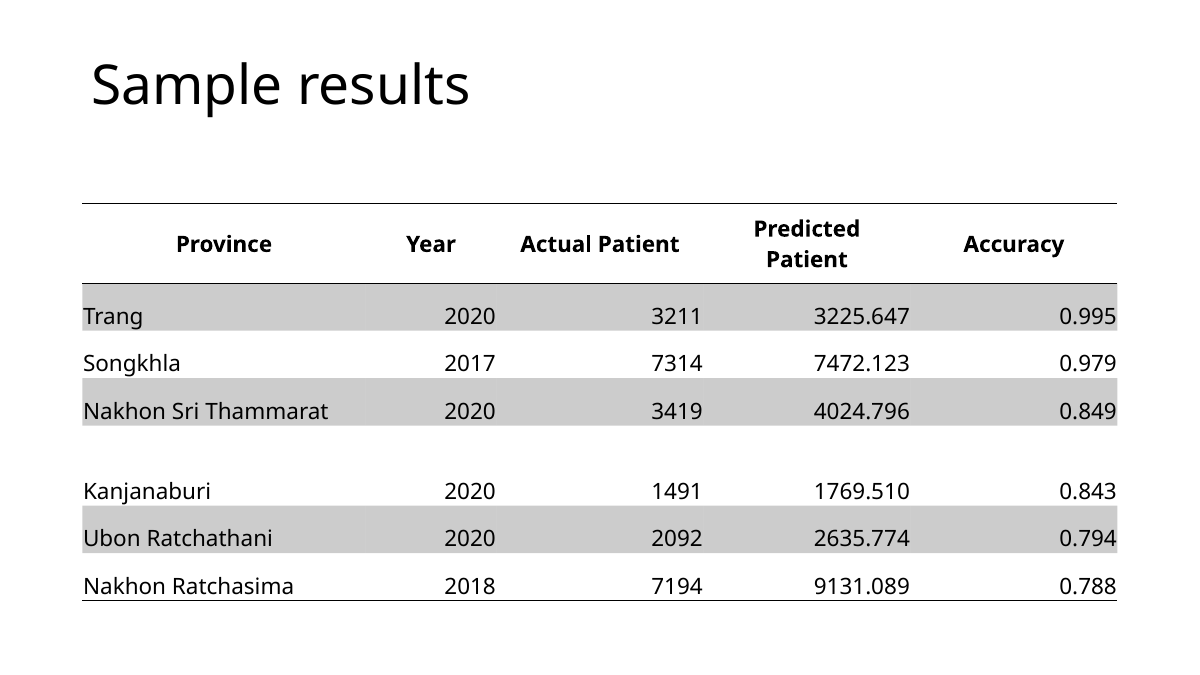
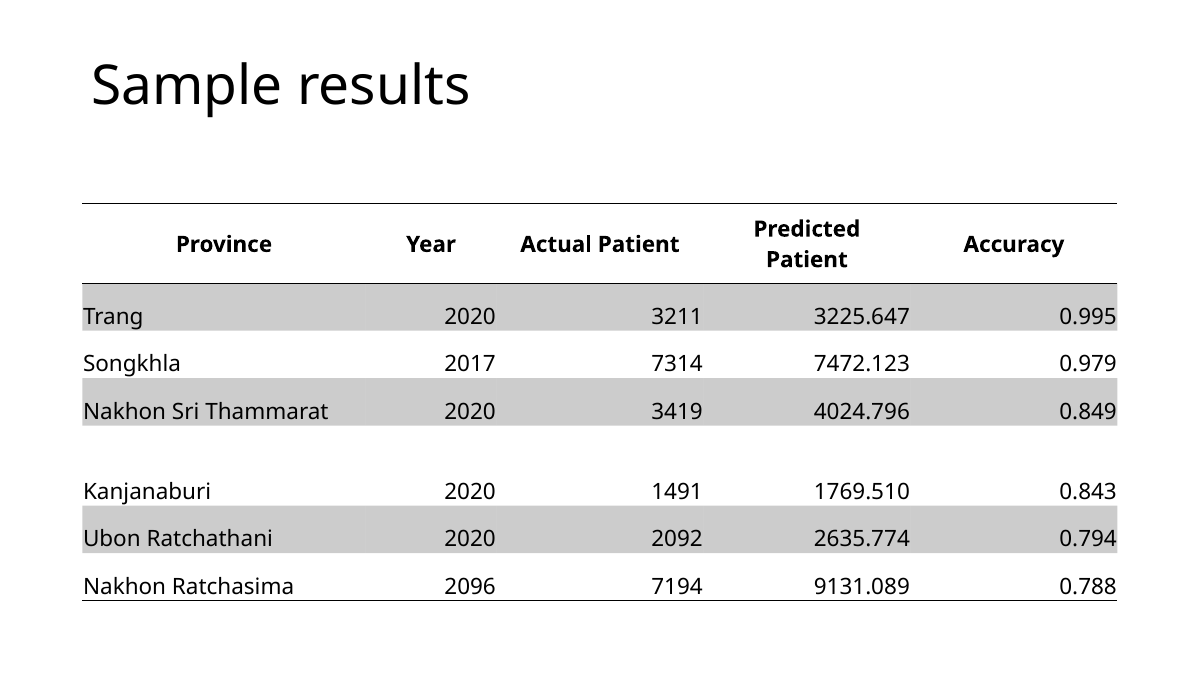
2018: 2018 -> 2096 (470, 587)
